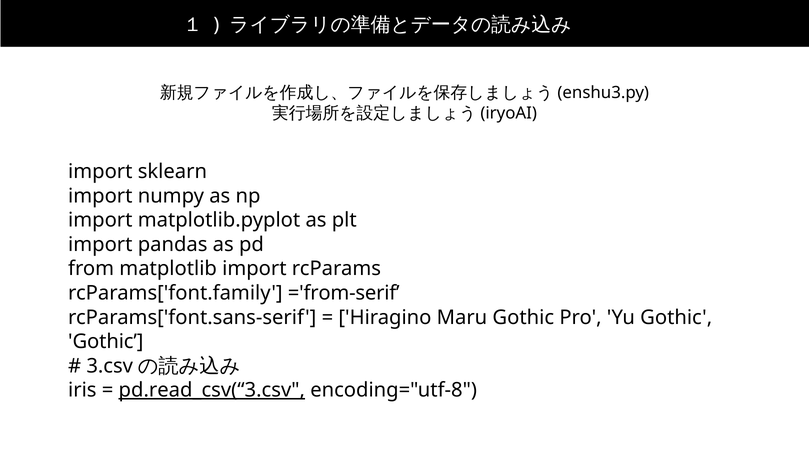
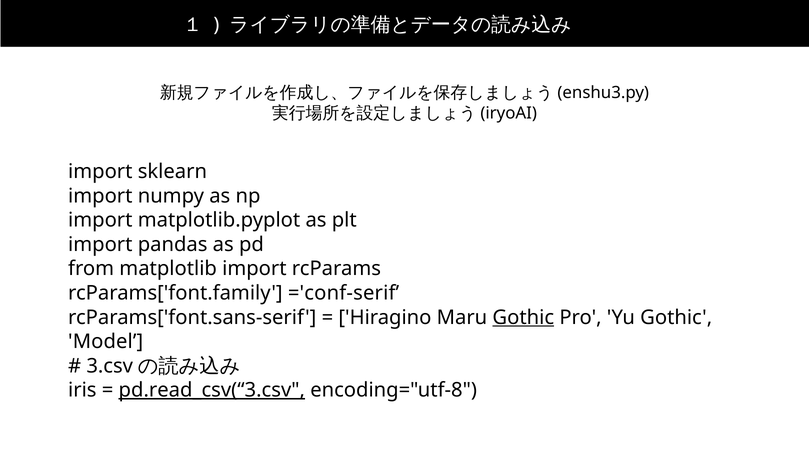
='from-serif: ='from-serif -> ='conf-serif (344, 293)
Gothic underline: none -> present (523, 317)
Gothic: Gothic -> Model (106, 342)
